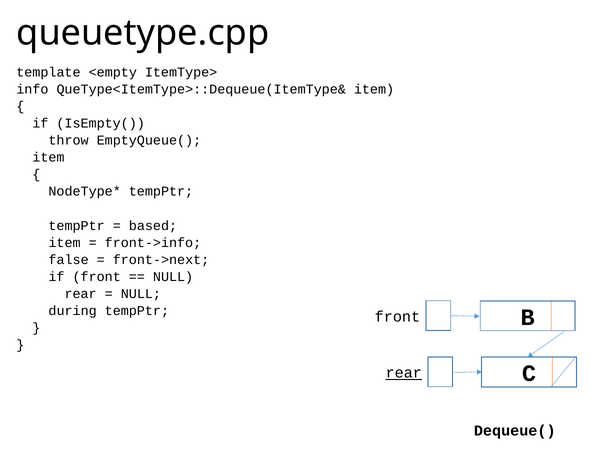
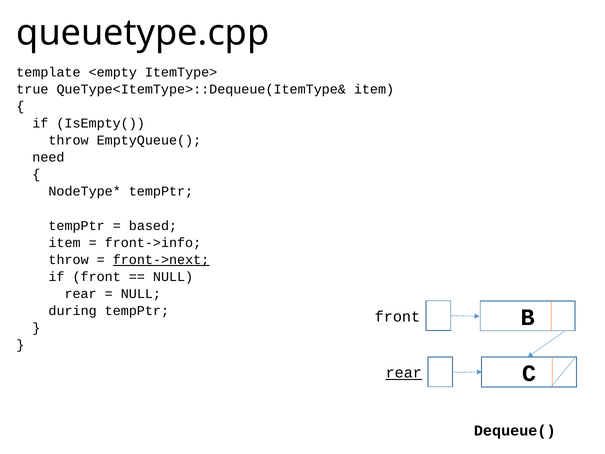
info: info -> true (32, 89)
item: item -> need (48, 157)
false: false -> throw (69, 259)
front->next underline: none -> present (161, 259)
